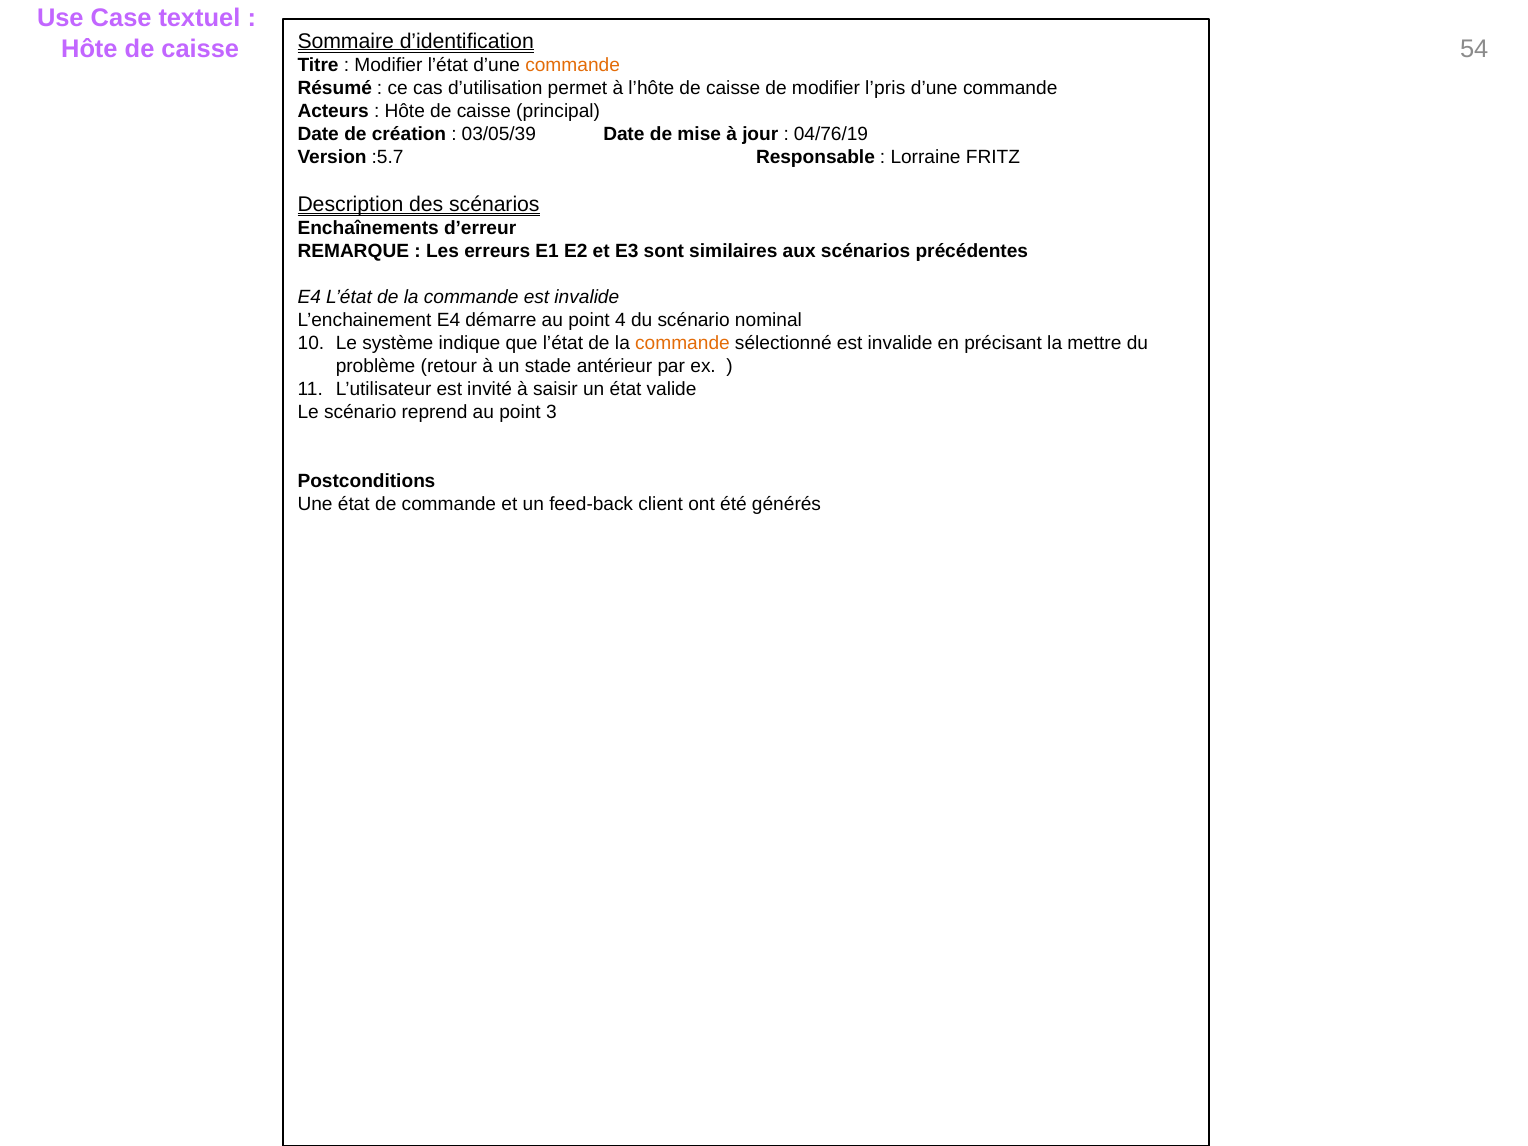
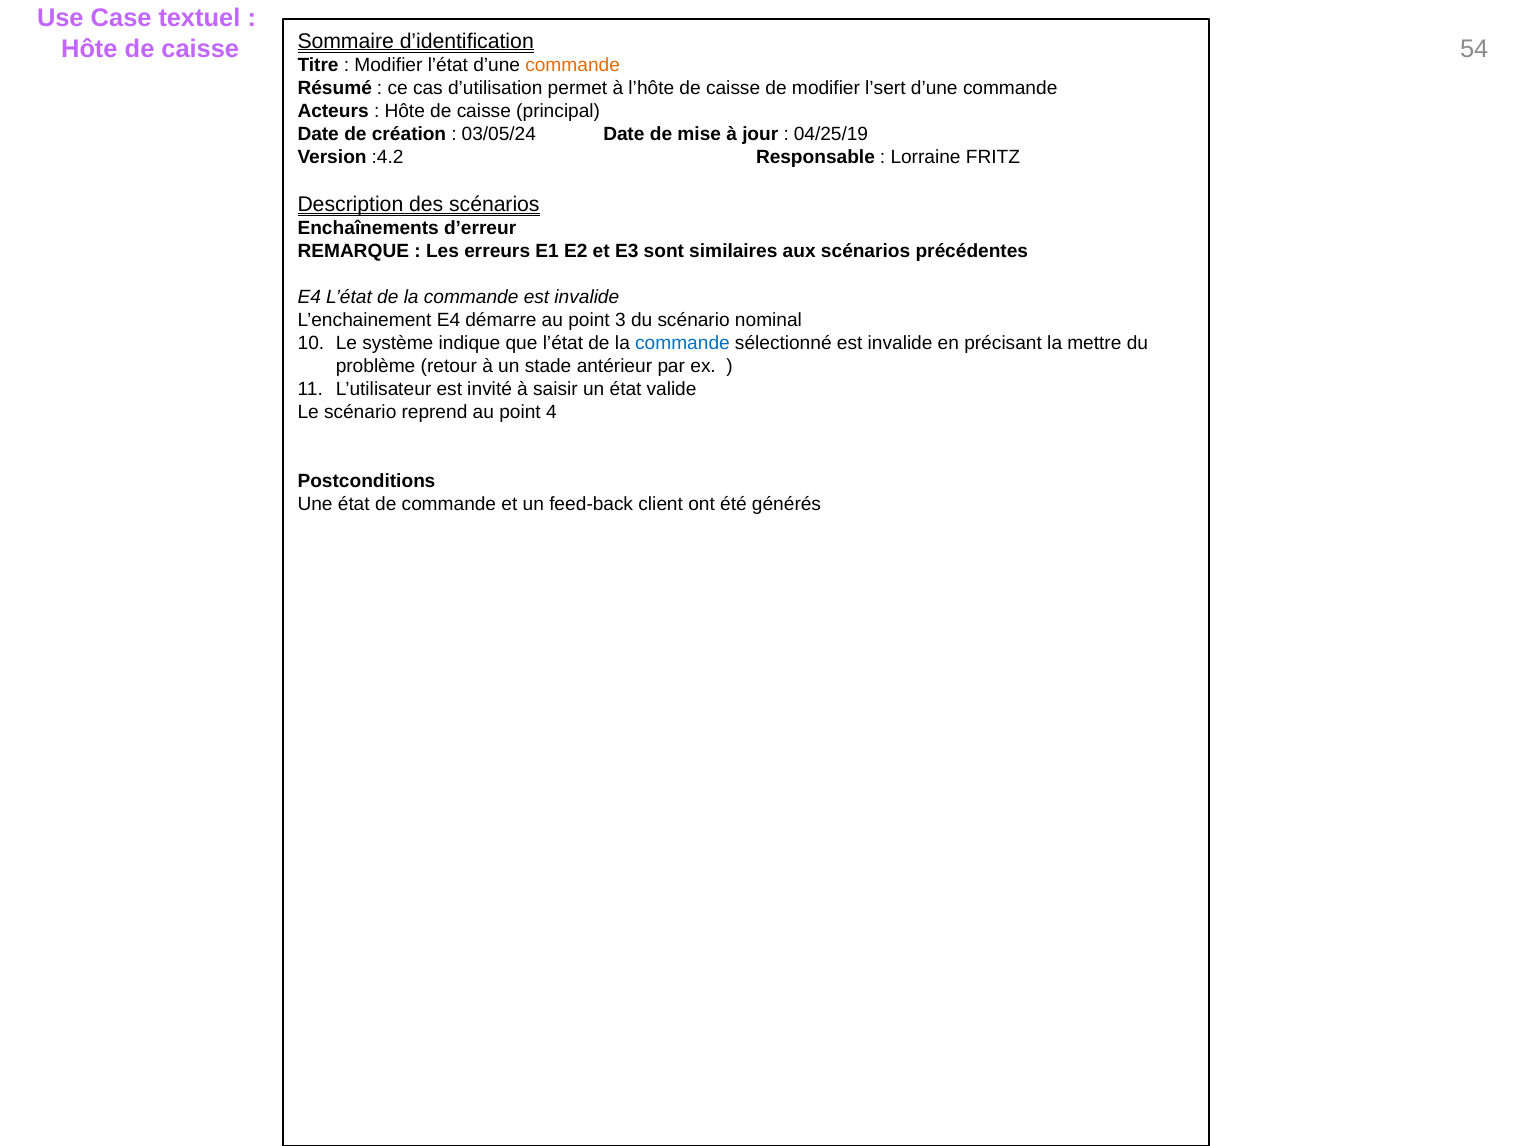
l’pris: l’pris -> l’sert (885, 88)
03/05/39: 03/05/39 -> 03/05/24 (499, 134)
04/76/19: 04/76/19 -> 04/25/19 (831, 134)
:5.7: :5.7 -> :4.2 (388, 157)
4: 4 -> 3 (620, 321)
commande colour: orange -> blue (682, 344)
3: 3 -> 4 (551, 413)
